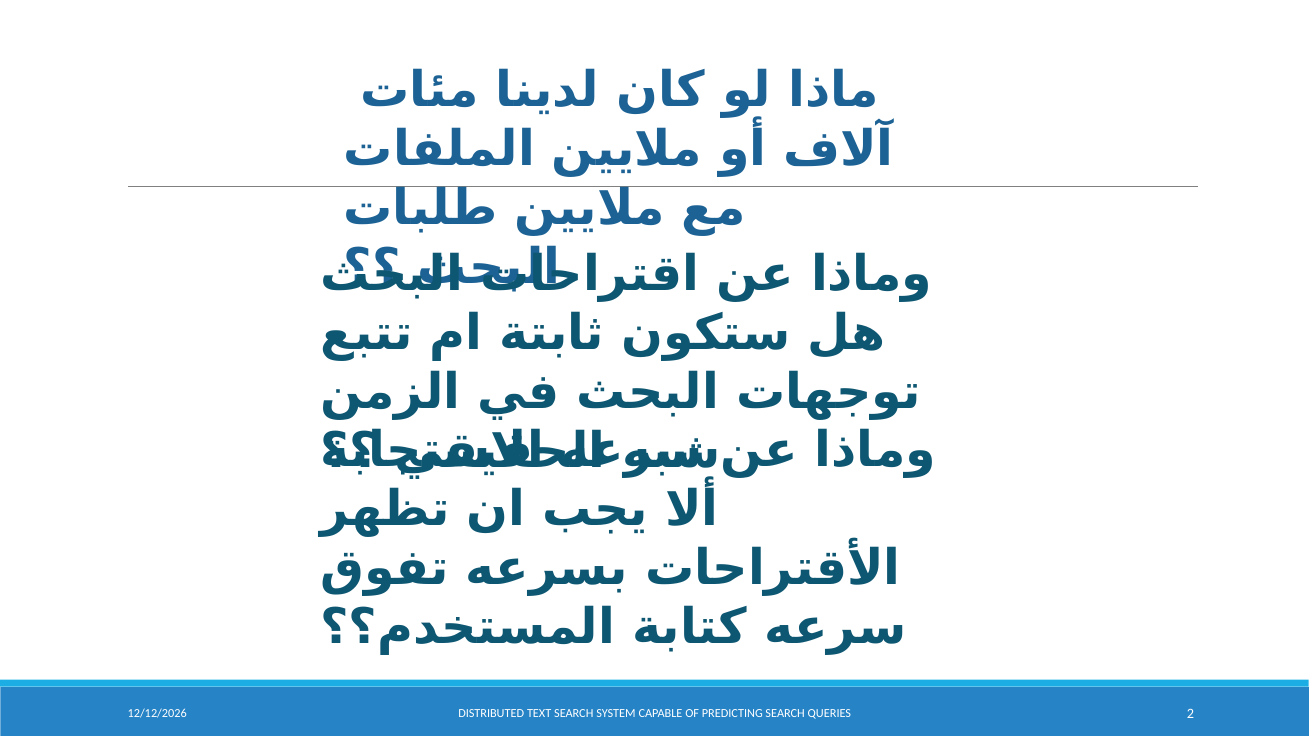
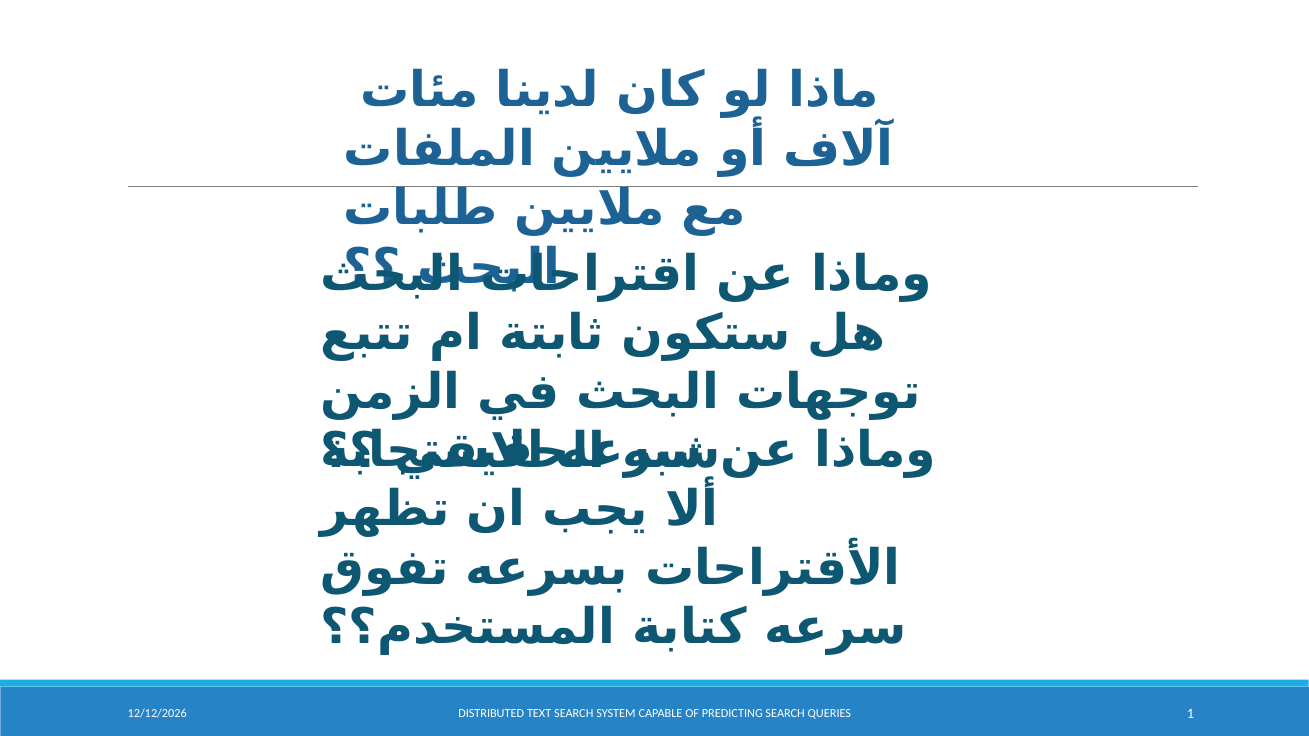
2: 2 -> 1 (1190, 714)
